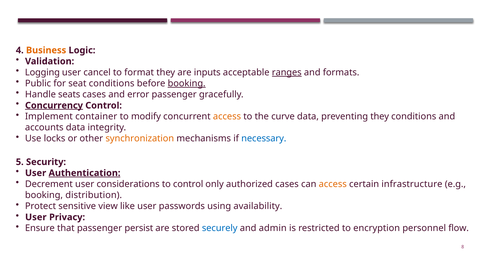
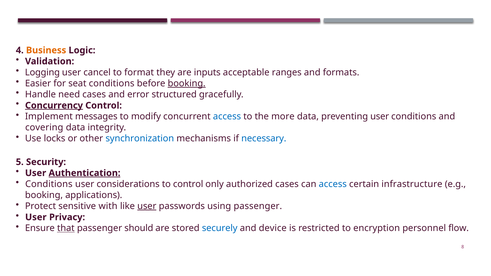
ranges underline: present -> none (287, 72)
Public: Public -> Easier (38, 83)
seats: seats -> need (69, 94)
error passenger: passenger -> structured (174, 94)
container: container -> messages (96, 117)
access colour: orange -> blue (227, 117)
curve: curve -> more (283, 117)
preventing they: they -> user (380, 117)
accounts: accounts -> covering (44, 128)
synchronization colour: orange -> blue (140, 139)
Decrement: Decrement -> Conditions (49, 184)
access colour: orange -> blue (333, 184)
distribution: distribution -> applications (94, 195)
view: view -> with (108, 206)
user underline: none -> present (147, 206)
using availability: availability -> passenger (258, 206)
that underline: none -> present (66, 228)
persist: persist -> should (139, 228)
admin: admin -> device (273, 228)
